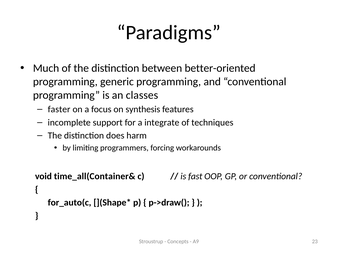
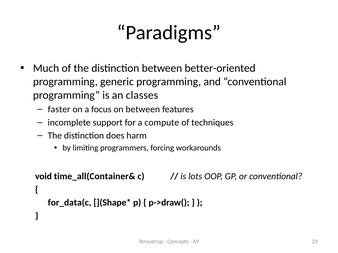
on synthesis: synthesis -> between (143, 110)
integrate: integrate -> compute (162, 123)
fast: fast -> lots (195, 177)
for_auto(c: for_auto(c -> for_data(c (70, 203)
